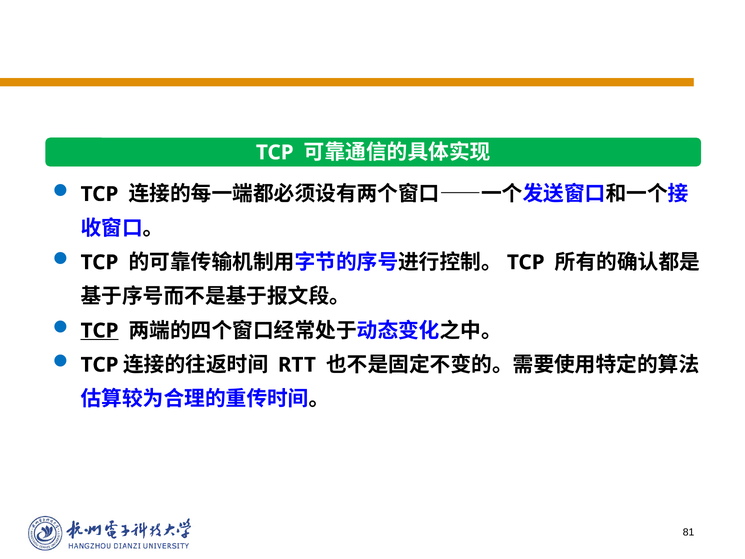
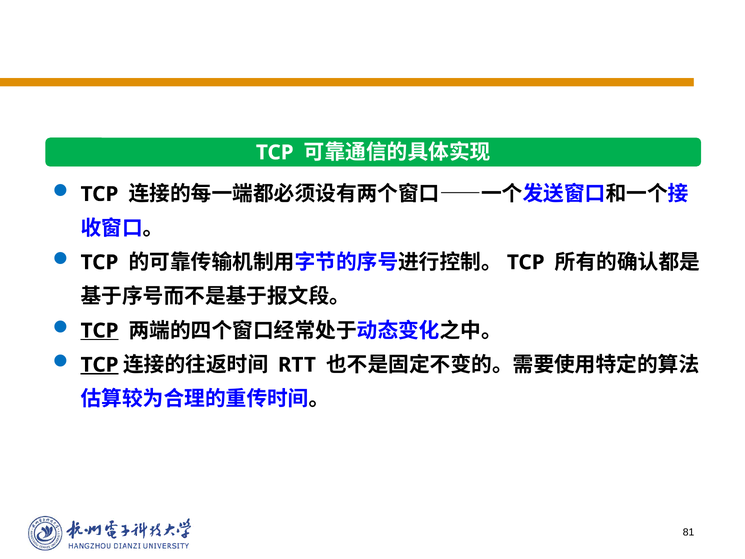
TCP underline: none -> present (100, 365)
